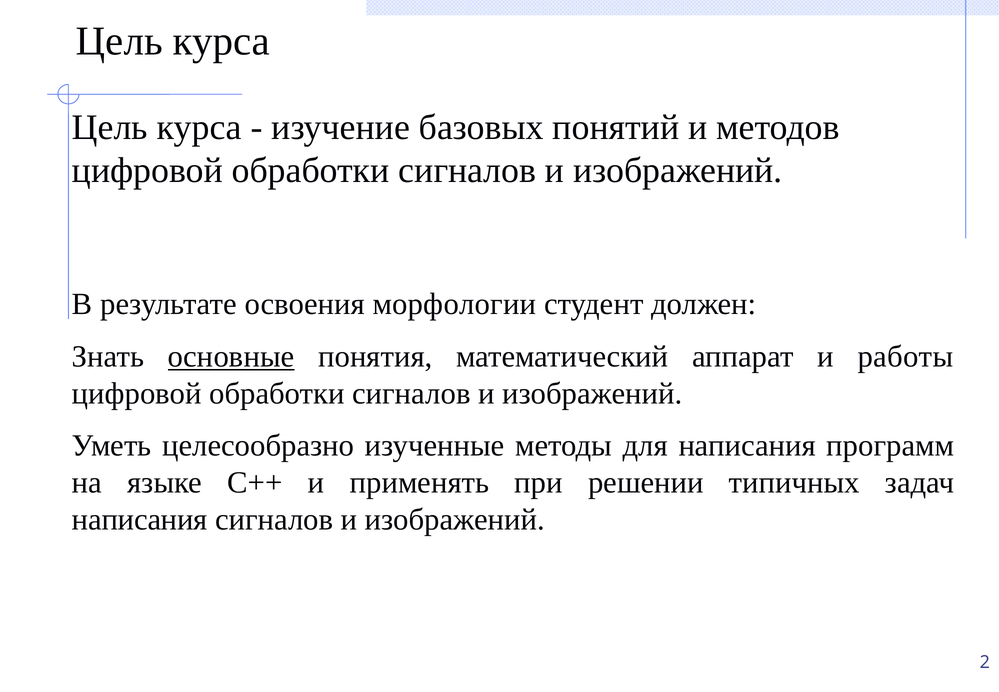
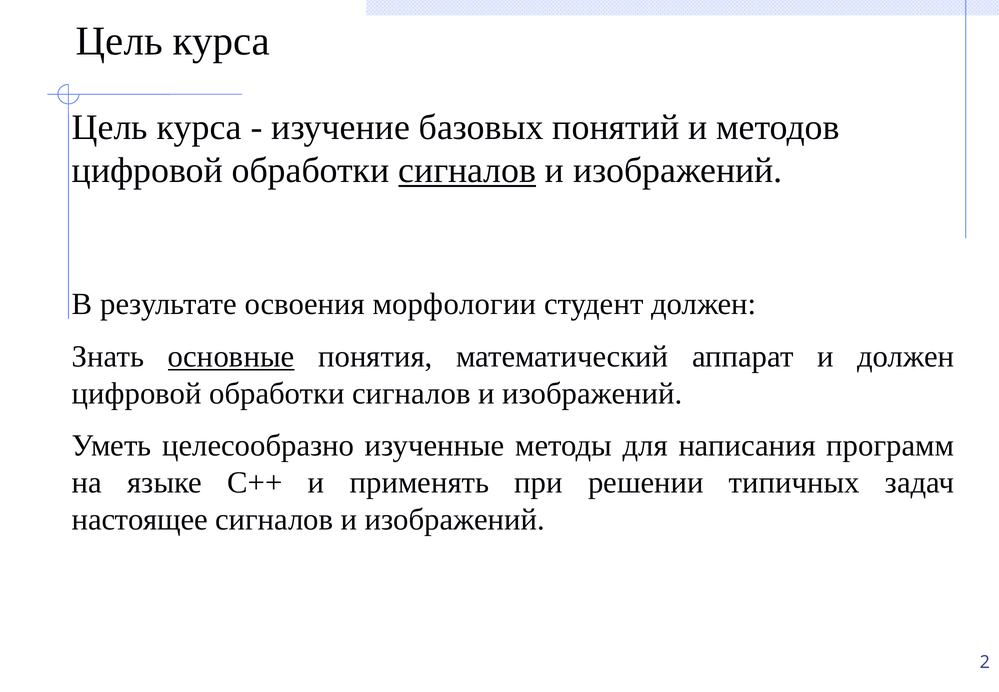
сигналов underline: none -> present (467, 171)
и работы: работы -> должен (906, 356)
написания: написания -> настоящее (140, 519)
